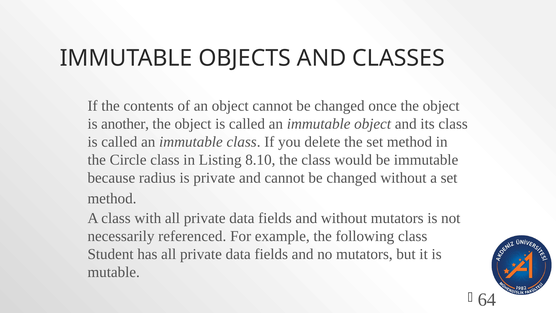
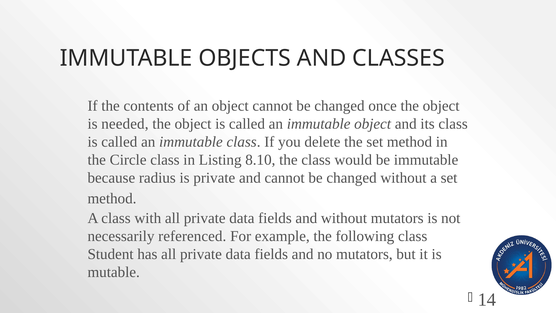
another: another -> needed (125, 124)
64: 64 -> 14 (487, 300)
